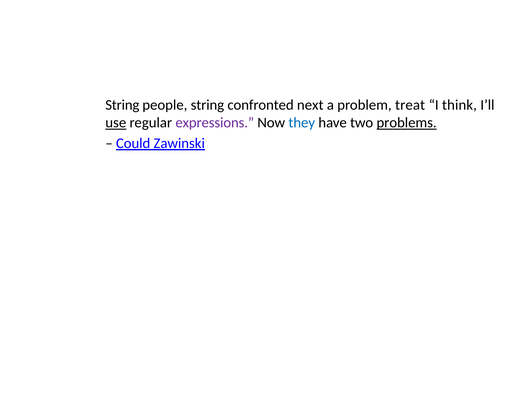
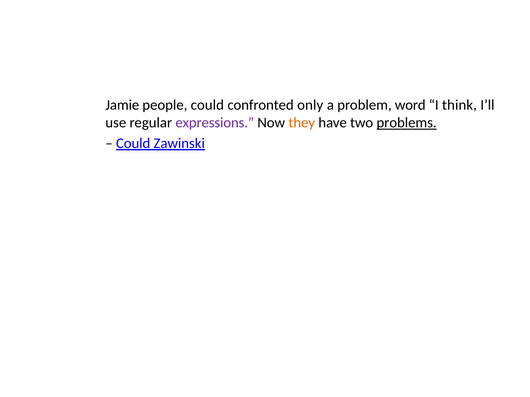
String: String -> Jamie (122, 105)
people string: string -> could (207, 105)
next: next -> only (310, 105)
treat: treat -> word (410, 105)
use underline: present -> none (116, 123)
they colour: blue -> orange (302, 123)
